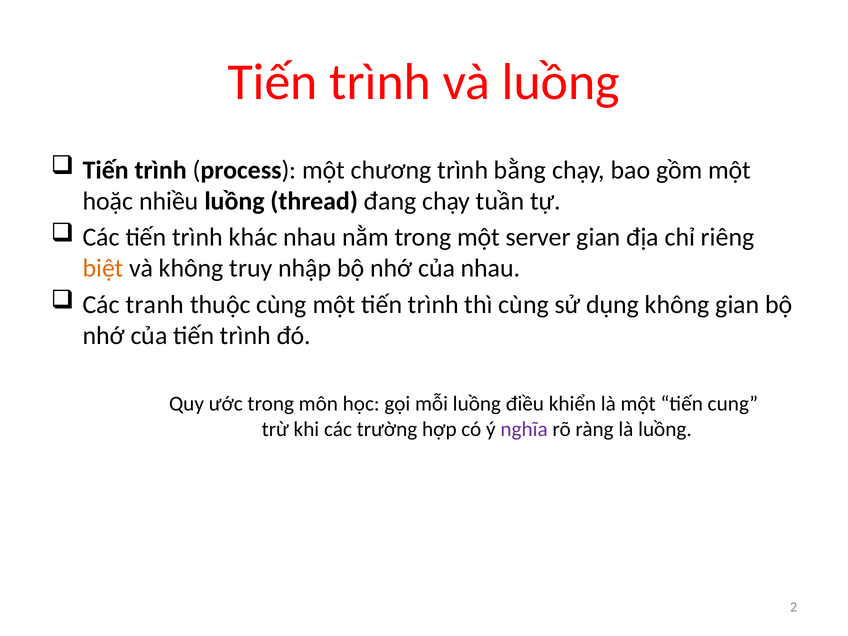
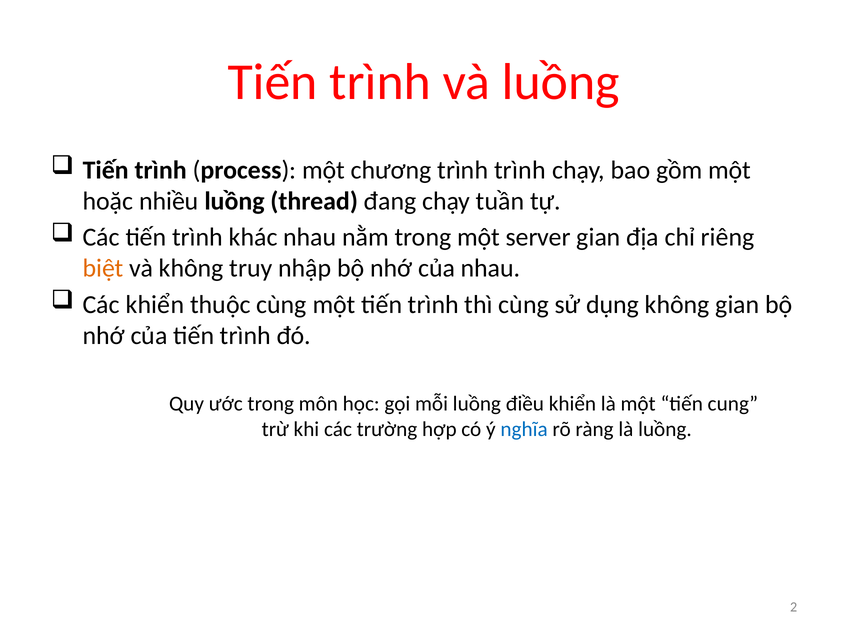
trình bằng: bằng -> trình (520, 170)
Các tranh: tranh -> khiển (155, 305)
nghĩa colour: purple -> blue (524, 429)
